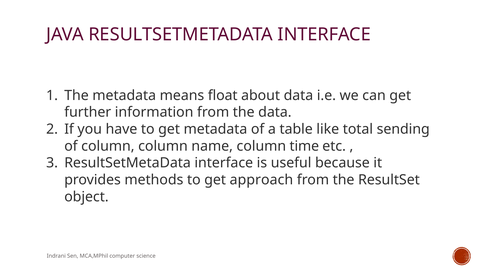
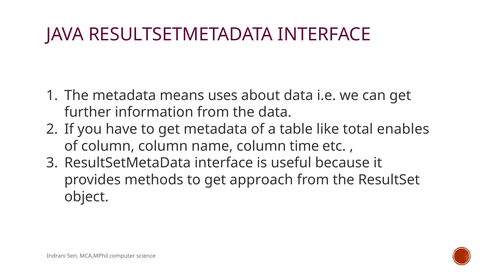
float: float -> uses (223, 95)
sending: sending -> enables (403, 129)
